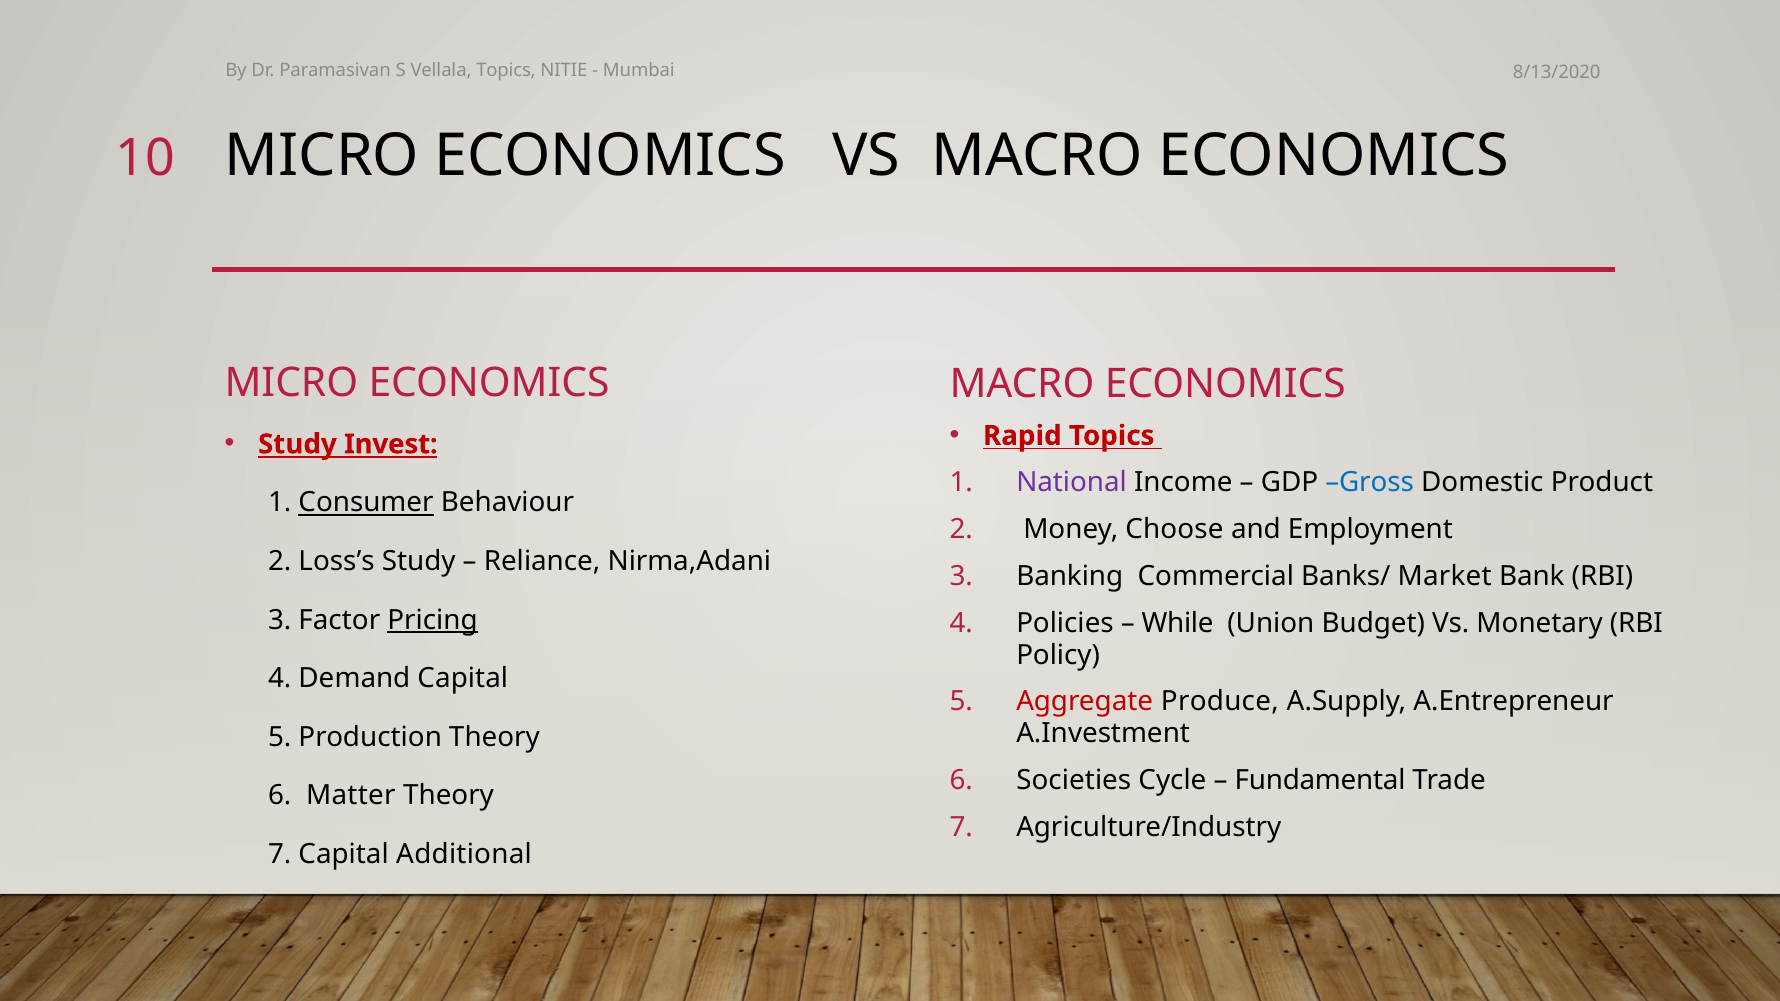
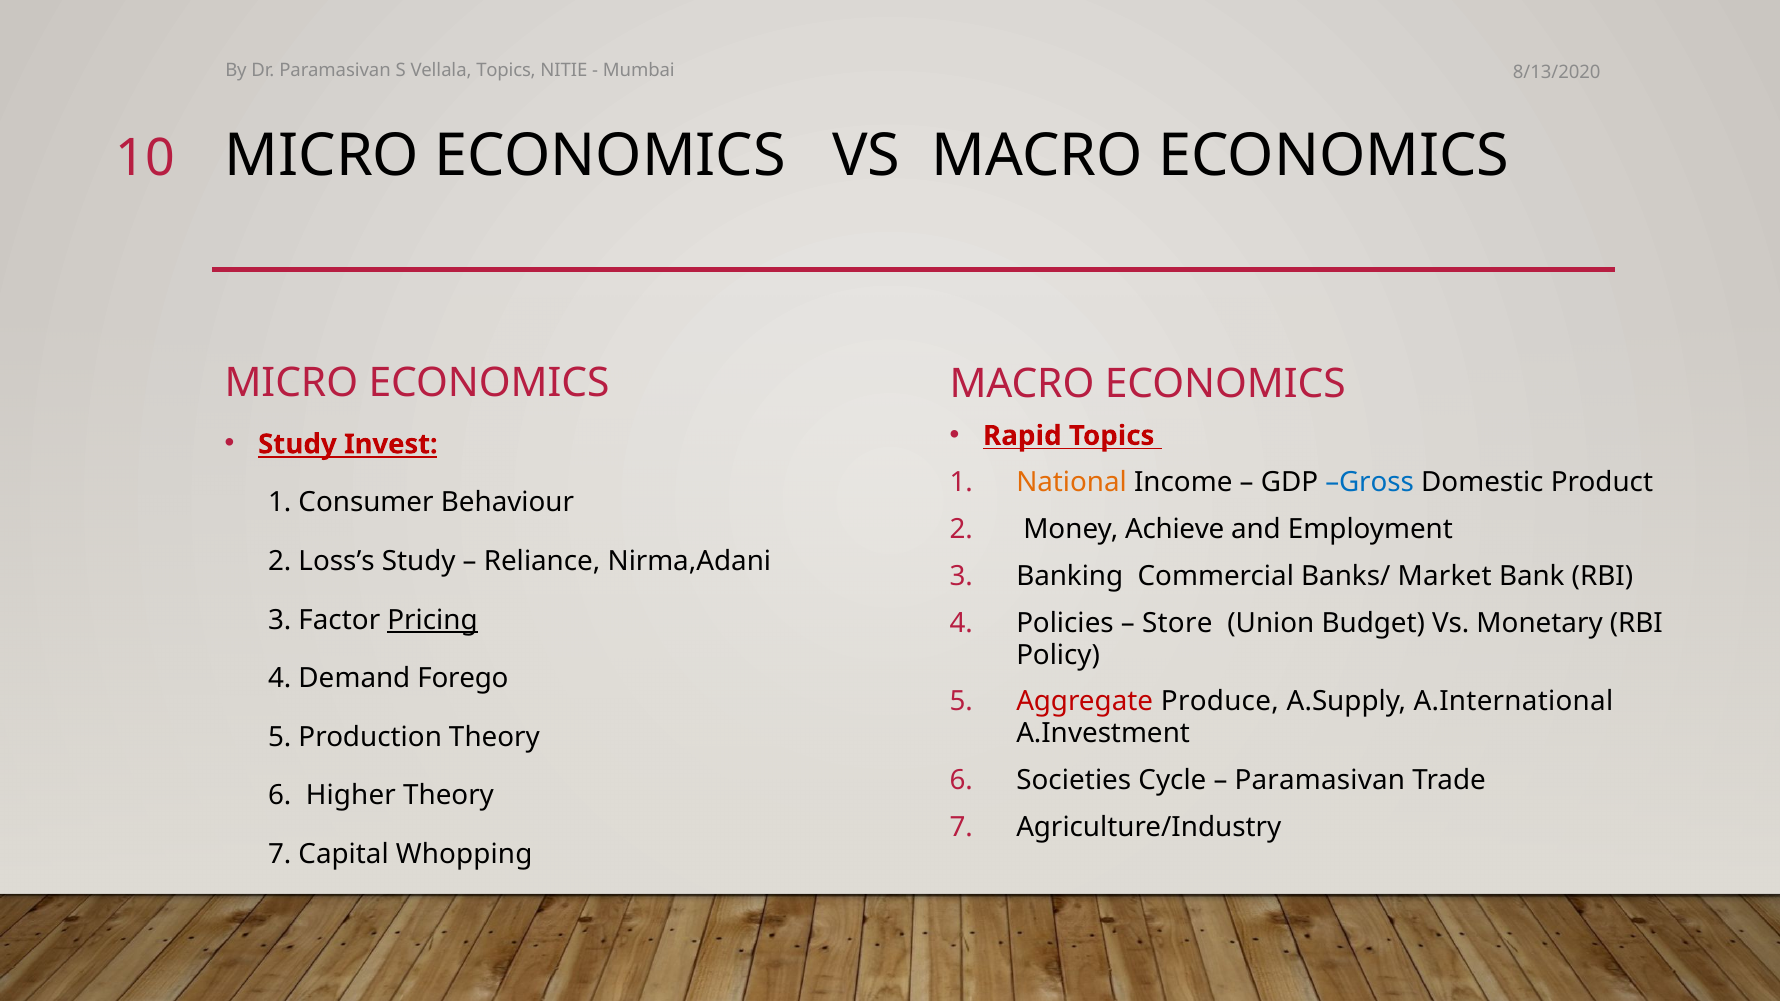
National colour: purple -> orange (1072, 483)
Consumer underline: present -> none (366, 503)
Choose: Choose -> Achieve (1175, 529)
While: While -> Store (1177, 623)
Demand Capital: Capital -> Forego (463, 679)
A.Entrepreneur: A.Entrepreneur -> A.International (1513, 702)
Fundamental: Fundamental -> Paramasivan (1320, 781)
Matter: Matter -> Higher (351, 796)
Additional: Additional -> Whopping (464, 855)
